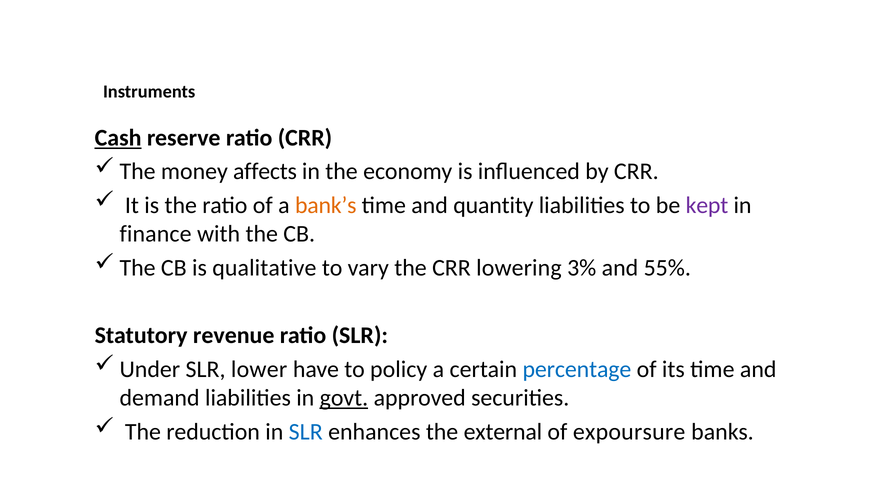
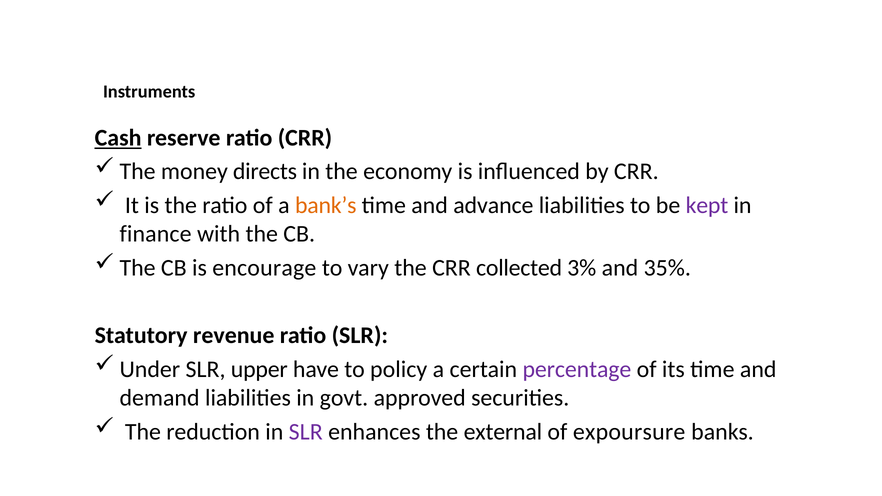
affects: affects -> directs (265, 172)
quantity: quantity -> advance (493, 206)
qualitative: qualitative -> encourage (264, 268)
lowering: lowering -> collected (519, 268)
55%: 55% -> 35% (667, 268)
lower: lower -> upper (259, 369)
percentage colour: blue -> purple (577, 369)
govt underline: present -> none (344, 398)
SLR colour: blue -> purple (306, 432)
